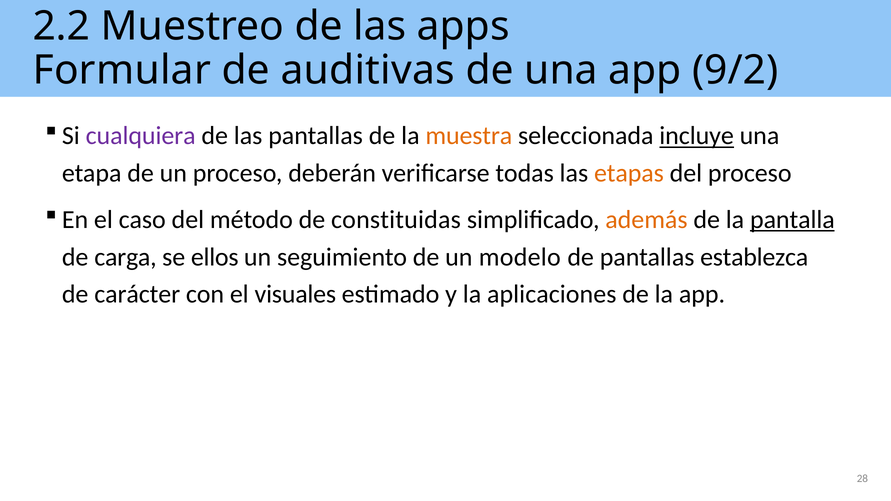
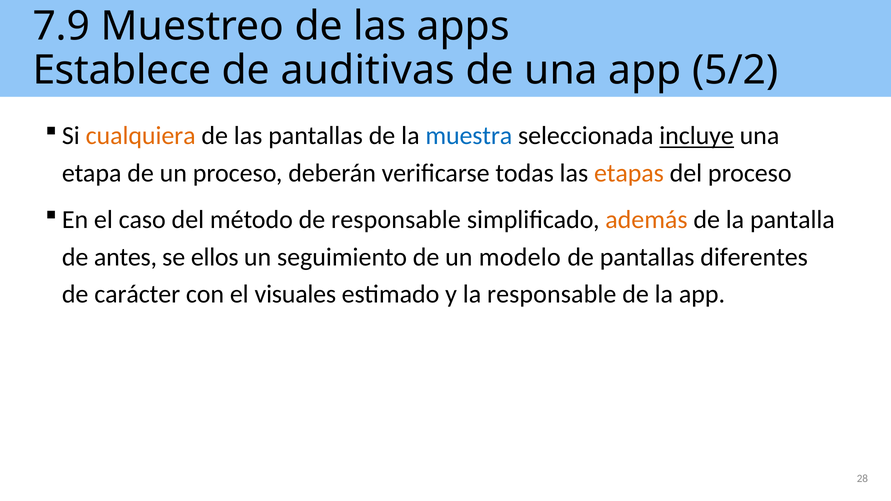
2.2: 2.2 -> 7.9 (61, 26)
Formular: Formular -> Establece (122, 70)
9/2: 9/2 -> 5/2 (735, 70)
cualquiera colour: purple -> orange (141, 136)
muestra colour: orange -> blue (469, 136)
de constituidas: constituidas -> responsable (396, 220)
pantalla underline: present -> none (792, 220)
carga: carga -> antes (125, 257)
establezca: establezca -> diferentes (754, 257)
la aplicaciones: aplicaciones -> responsable (552, 295)
